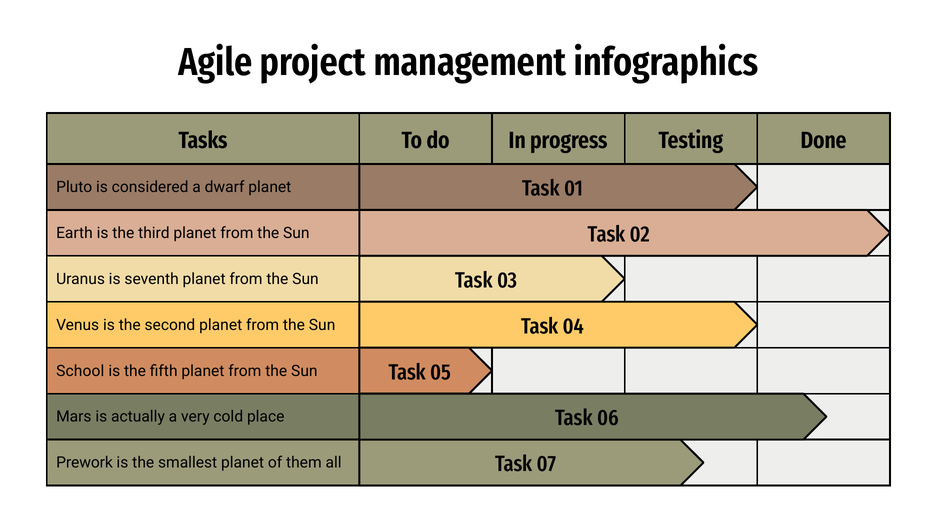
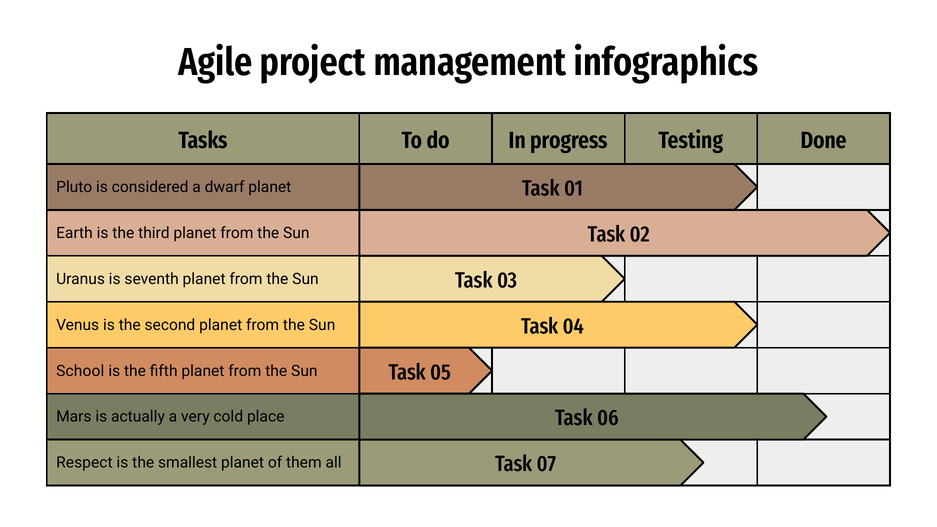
Prework: Prework -> Respect (84, 463)
